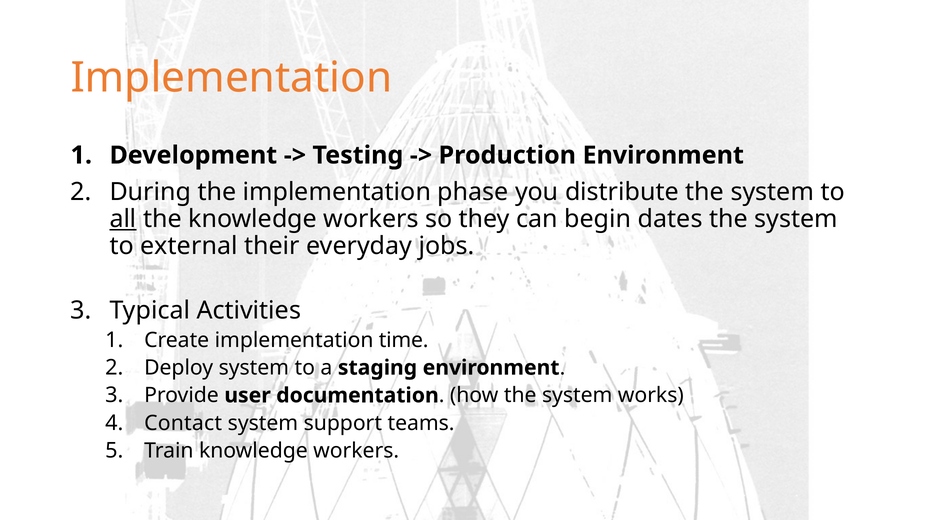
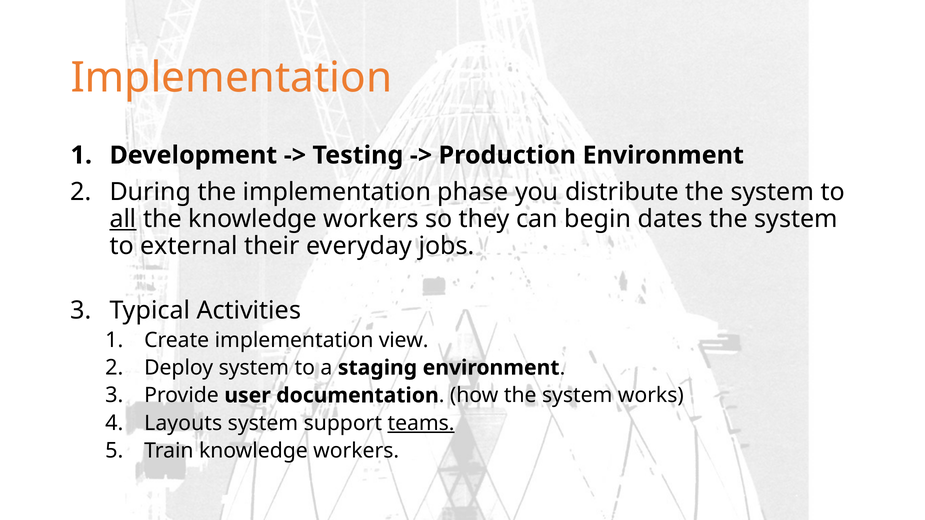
time: time -> view (404, 340)
Contact: Contact -> Layouts (183, 423)
teams underline: none -> present (421, 423)
